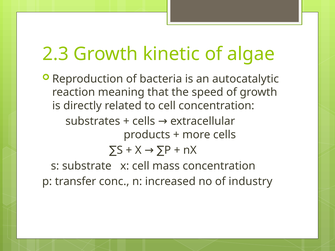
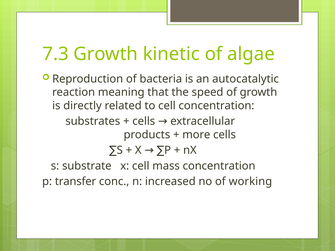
2.3: 2.3 -> 7.3 (56, 54)
industry: industry -> working (250, 182)
